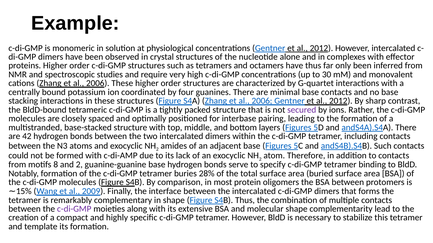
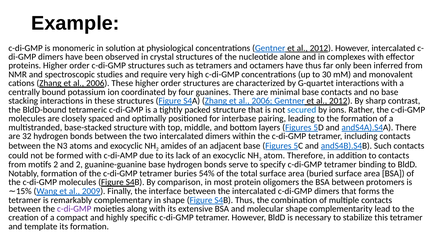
secured colour: purple -> blue (302, 110)
42: 42 -> 32 (27, 137)
motifs 8: 8 -> 2 (56, 165)
28%: 28% -> 54% (207, 174)
